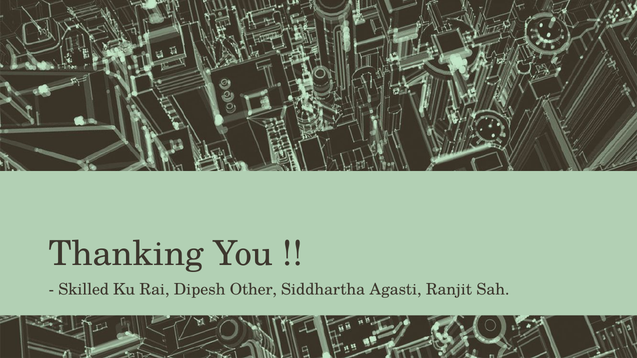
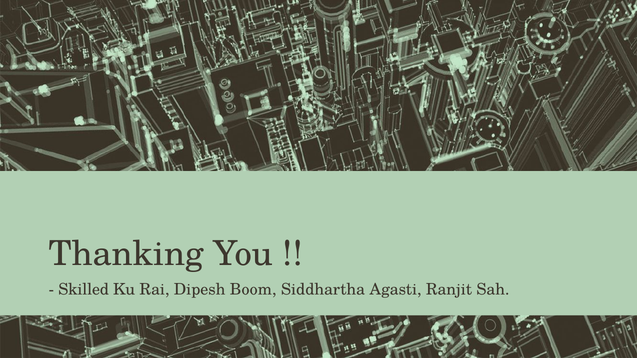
Other: Other -> Boom (253, 290)
